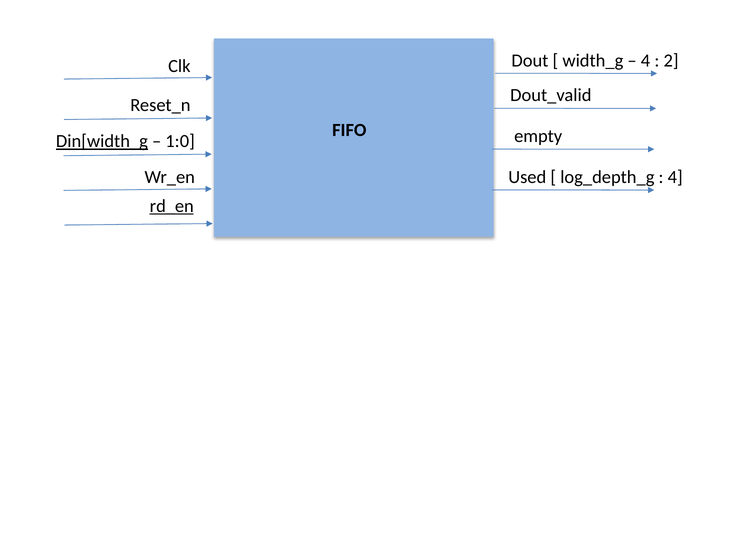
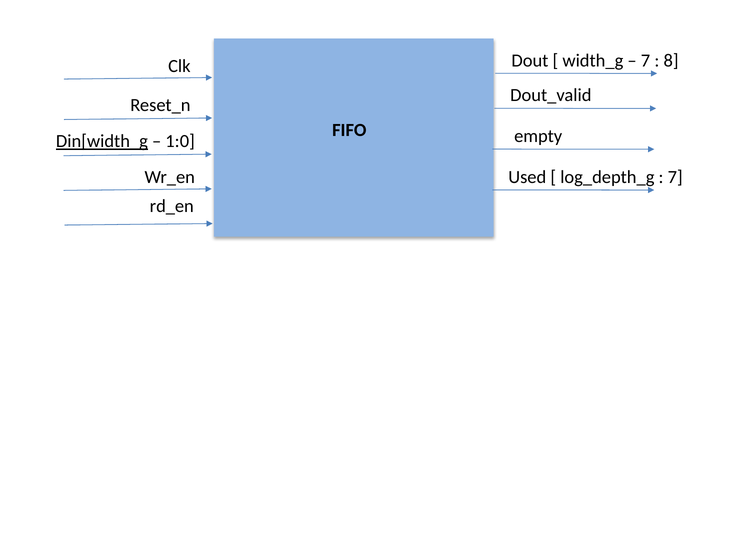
4: 4 -> 7 (646, 60)
2: 2 -> 8 (671, 60)
4: 4 -> 7 (675, 177)
rd_en underline: present -> none (172, 206)
